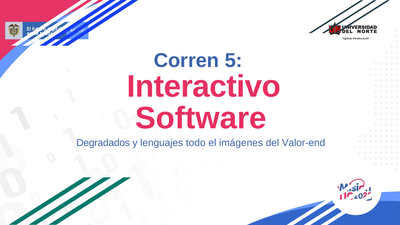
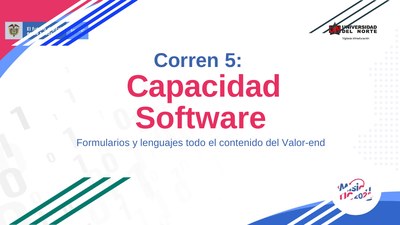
Interactivo: Interactivo -> Capacidad (204, 86)
Degradados: Degradados -> Formularios (103, 143)
imágenes: imágenes -> contenido (241, 143)
